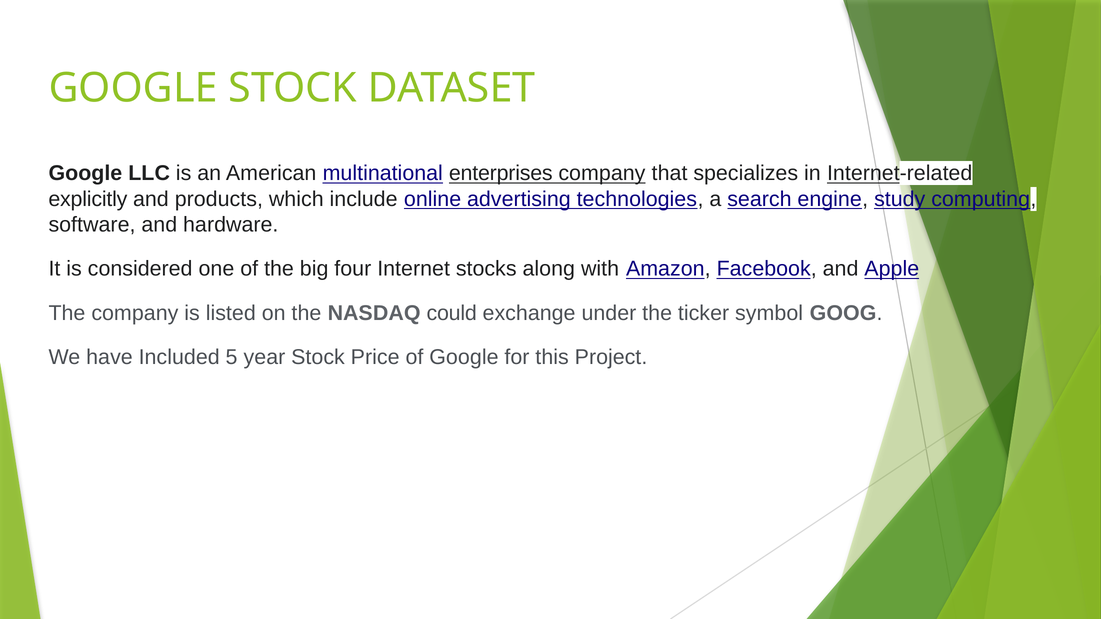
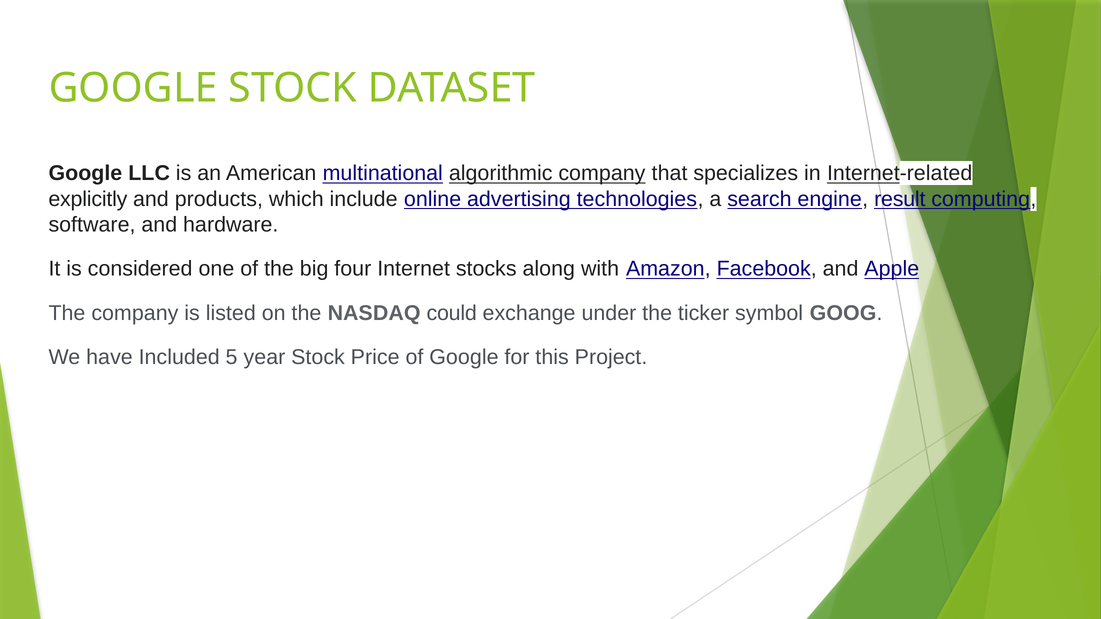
enterprises: enterprises -> algorithmic (501, 173)
study: study -> result (900, 199)
